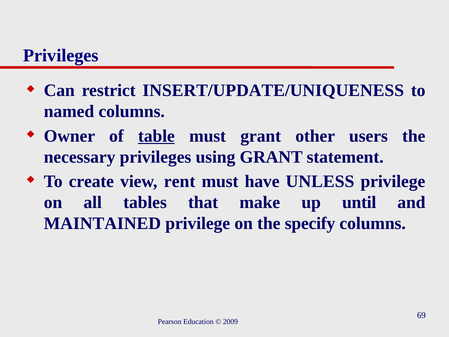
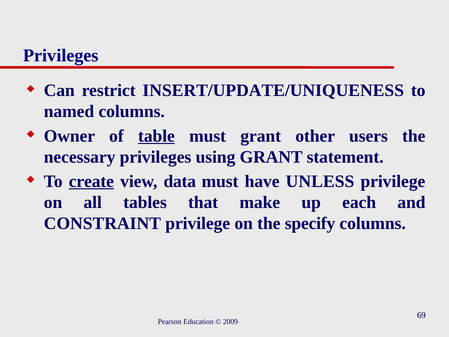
create underline: none -> present (91, 181)
rent: rent -> data (180, 181)
until: until -> each (359, 202)
MAINTAINED: MAINTAINED -> CONSTRAINT (102, 223)
